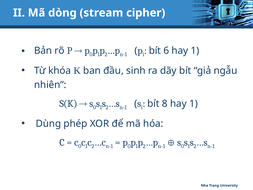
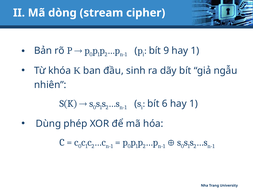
6: 6 -> 9 (166, 51)
8: 8 -> 6 (165, 103)
